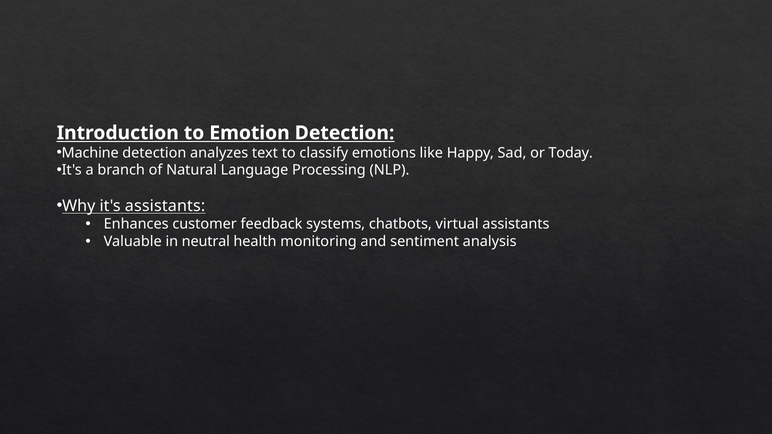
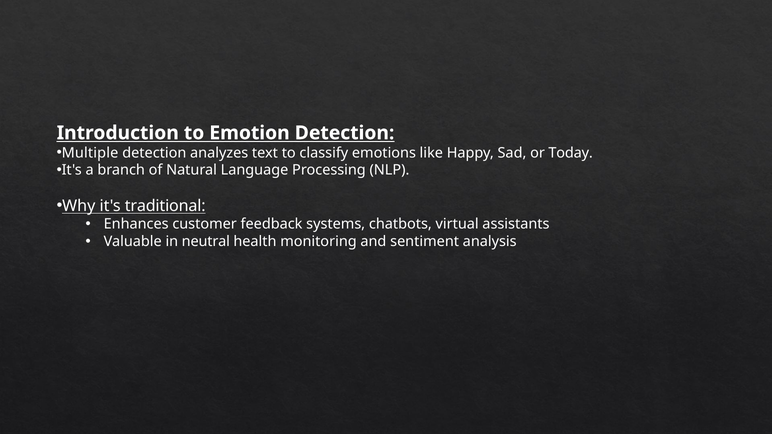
Machine: Machine -> Multiple (90, 153)
it's assistants: assistants -> traditional (165, 206)
